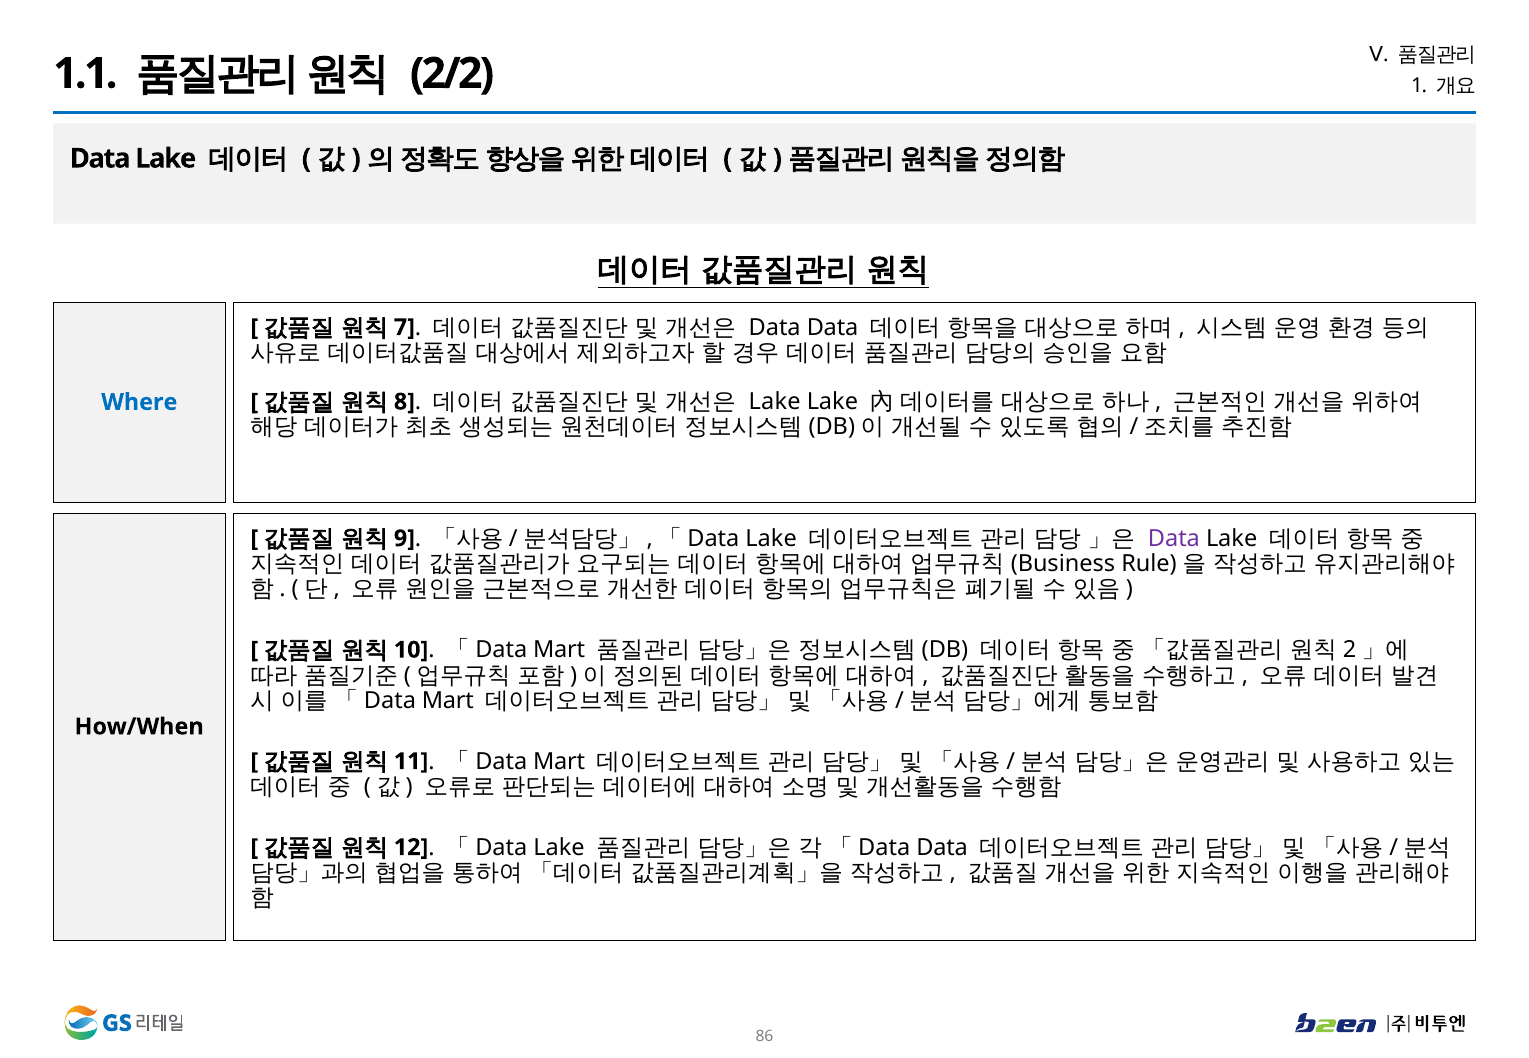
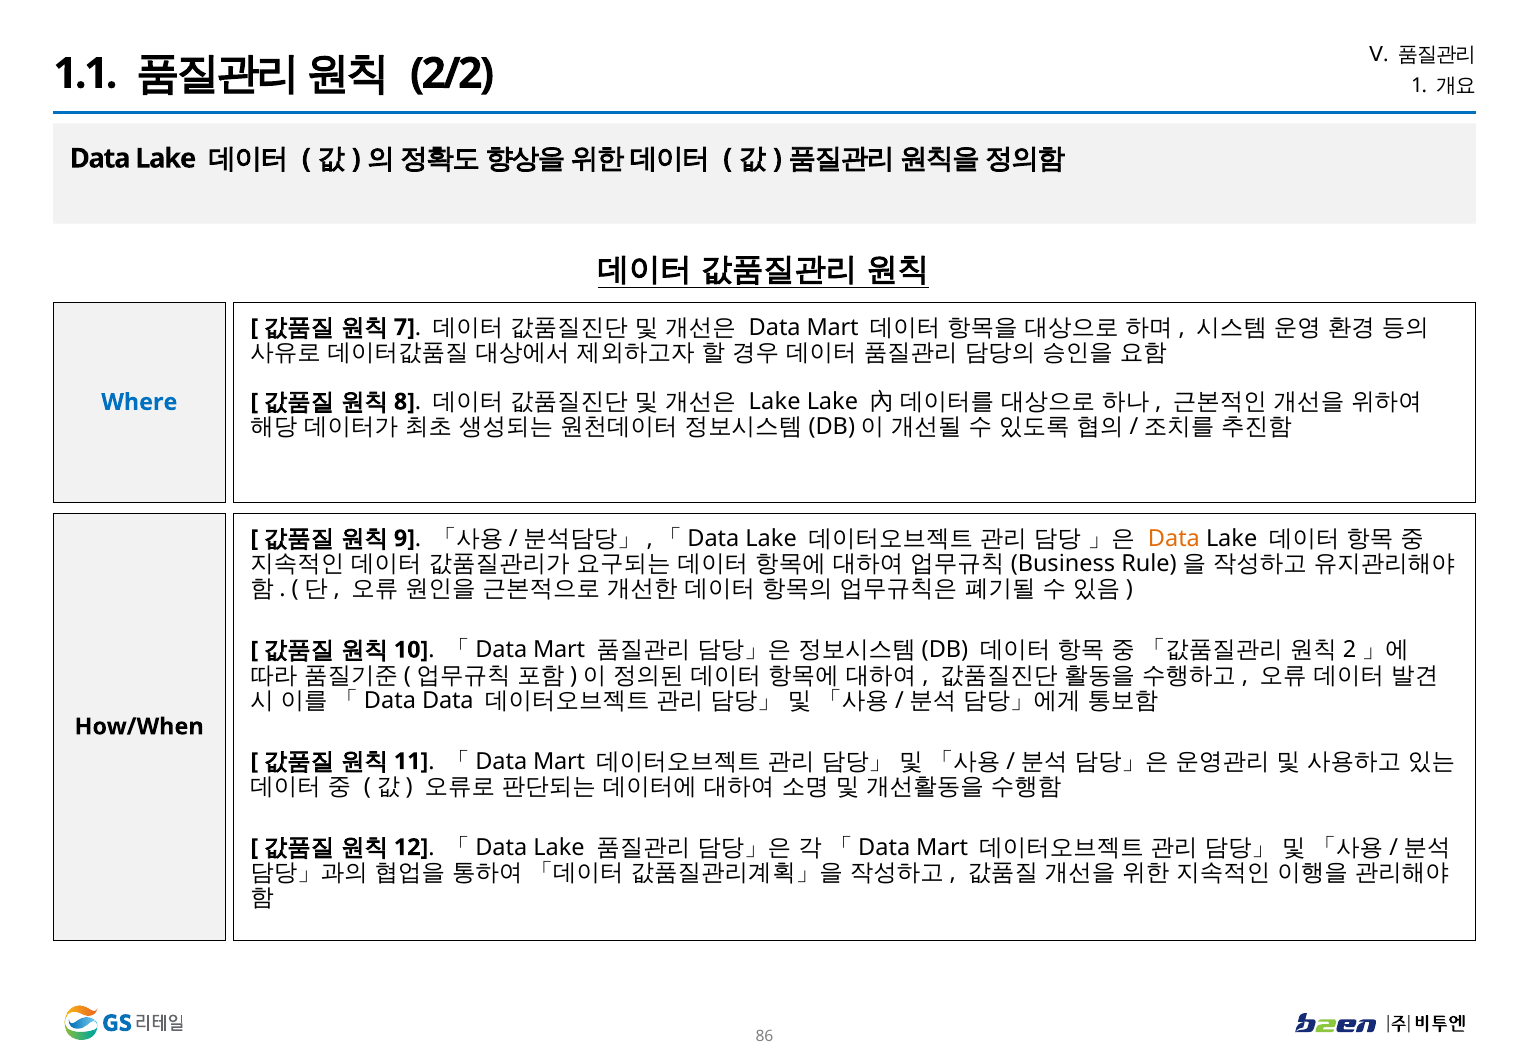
Data Data: Data -> Mart (833, 328)
Data colour: purple -> orange (1174, 539)
Mart: Mart -> Data (448, 701)
Data: Data -> Mart (942, 848)
